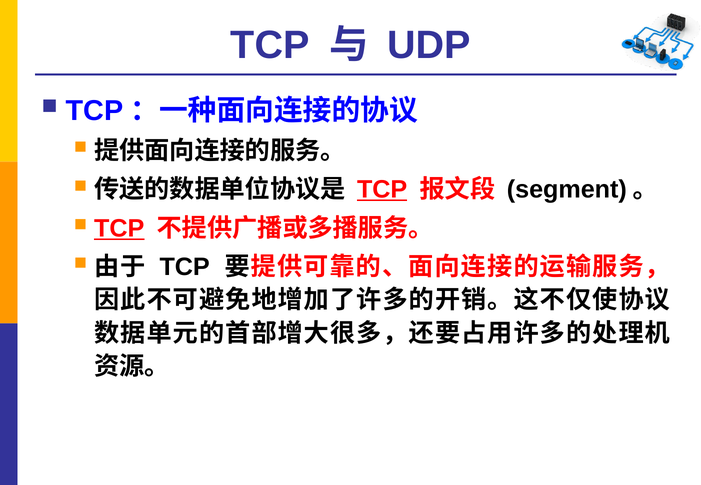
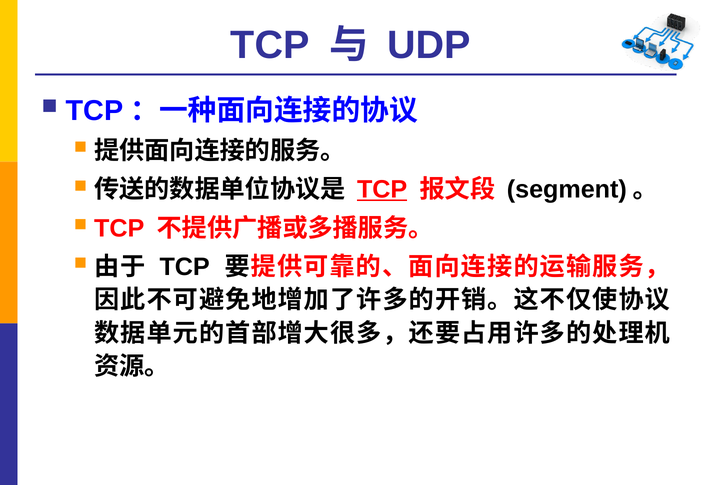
TCP underline: present -> none (119, 228)
